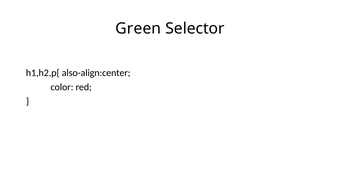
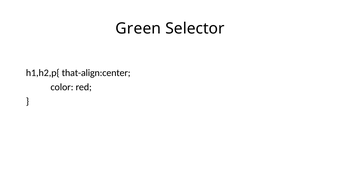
also-align:center: also-align:center -> that-align:center (96, 73)
